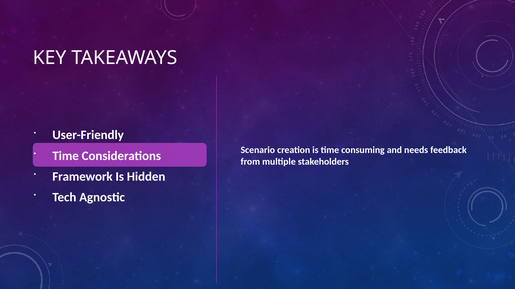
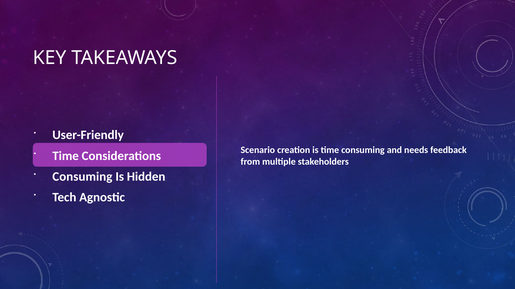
Framework: Framework -> Consuming (82, 177)
